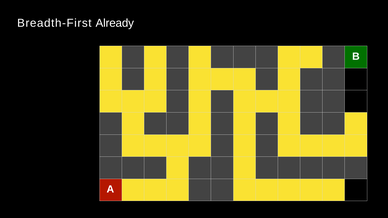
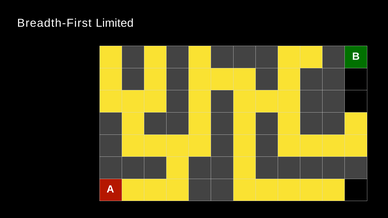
Already: Already -> Limited (115, 23)
